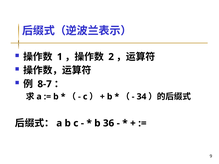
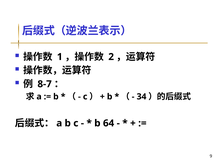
36: 36 -> 64 (109, 123)
